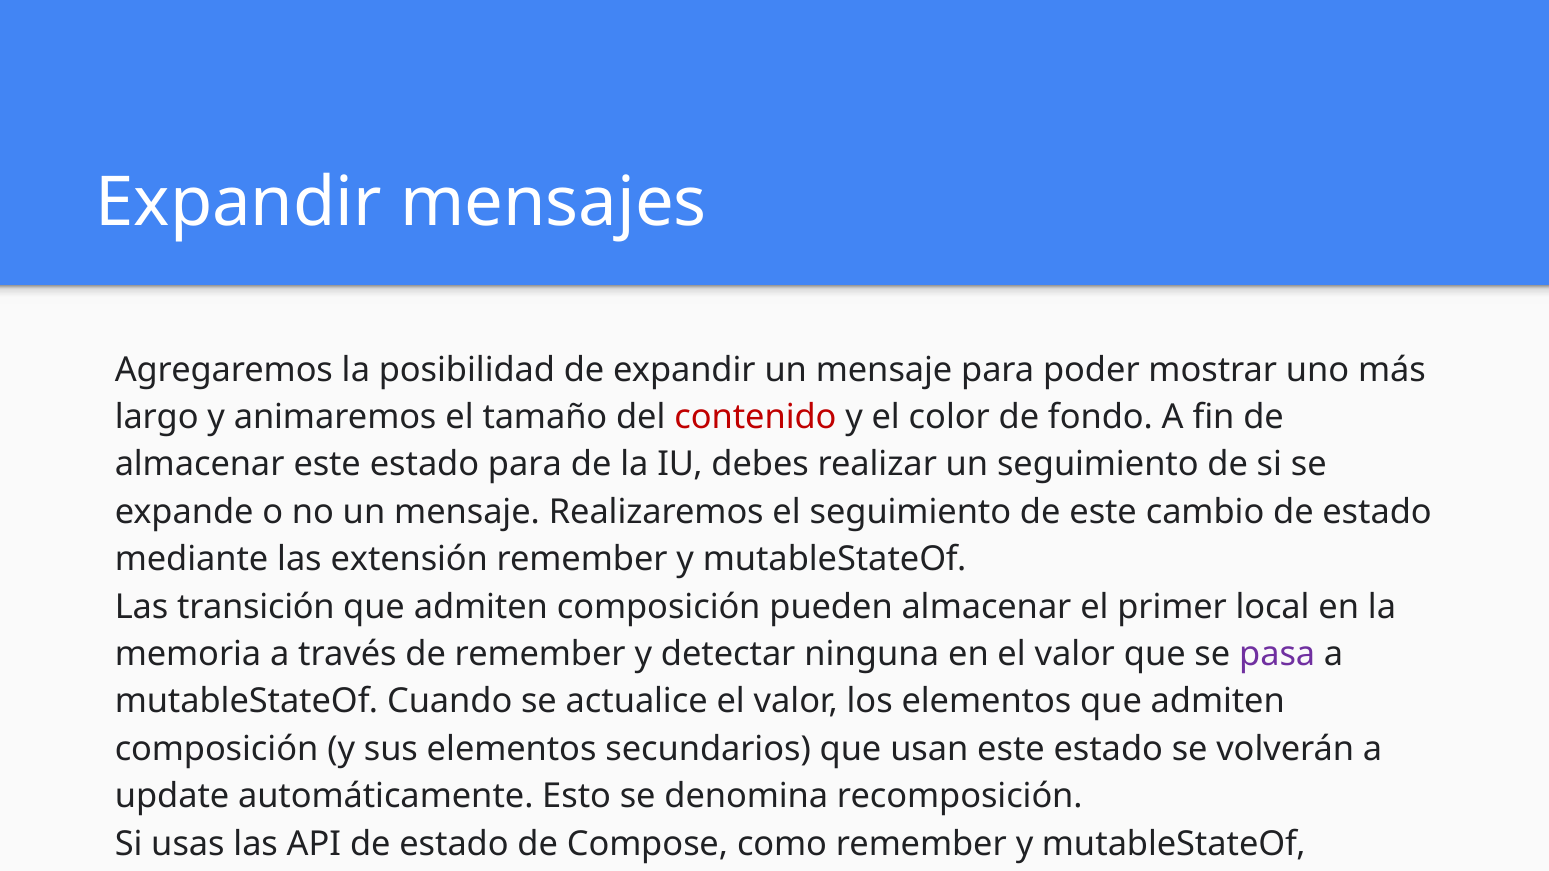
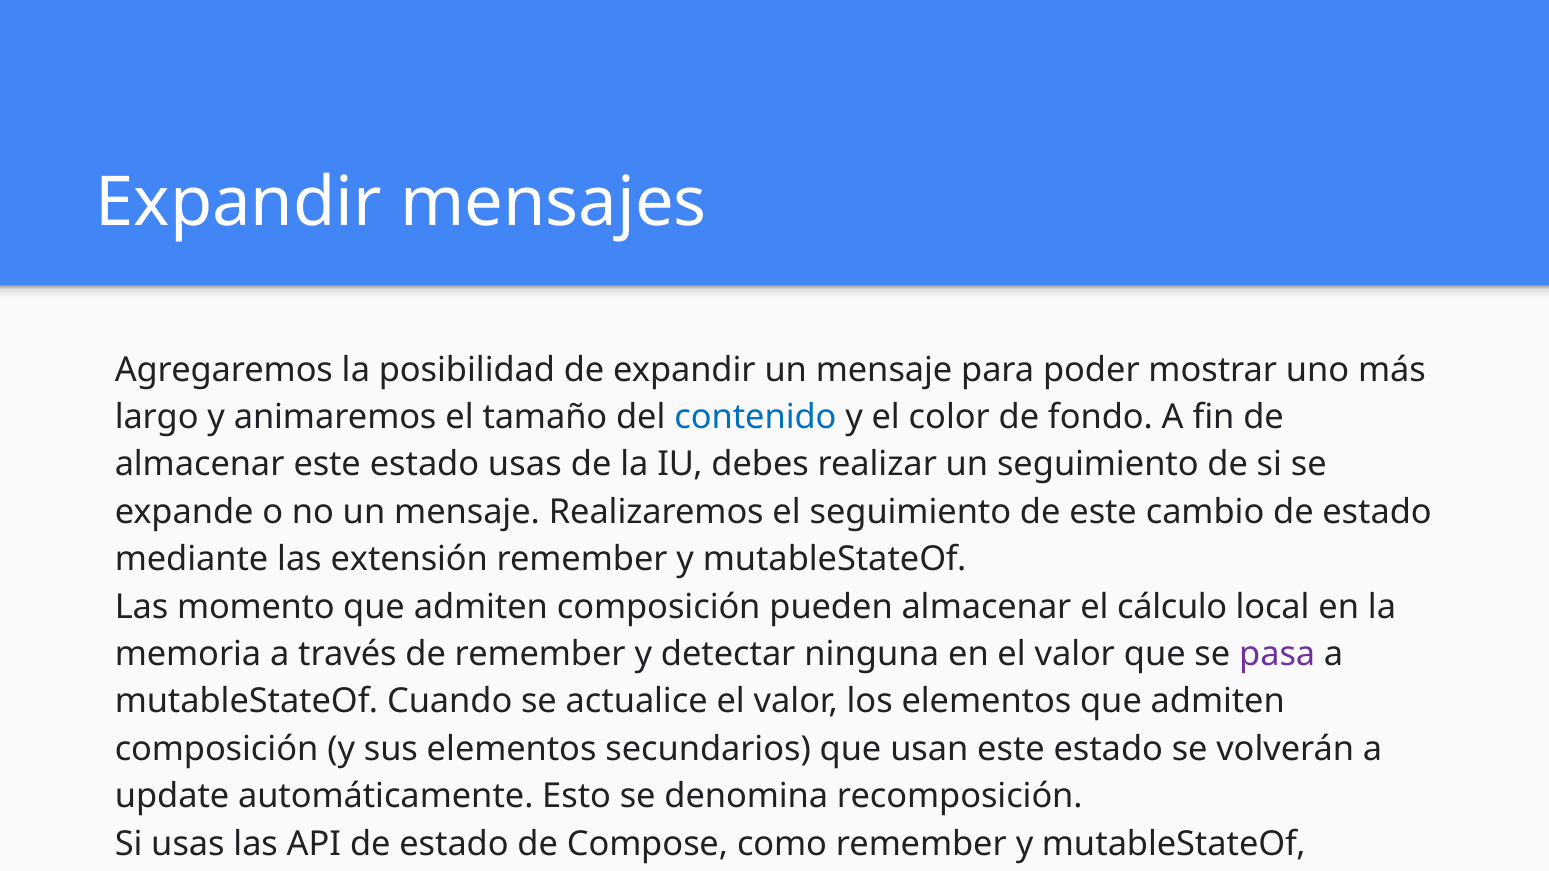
contenido colour: red -> blue (755, 417)
estado para: para -> usas (525, 465)
transición: transición -> momento (256, 607)
primer: primer -> cálculo (1172, 607)
